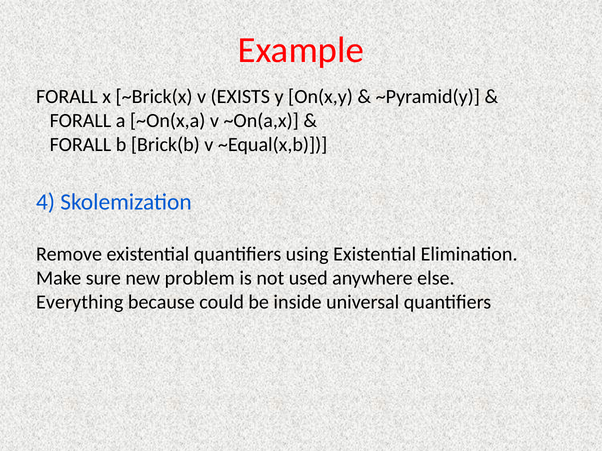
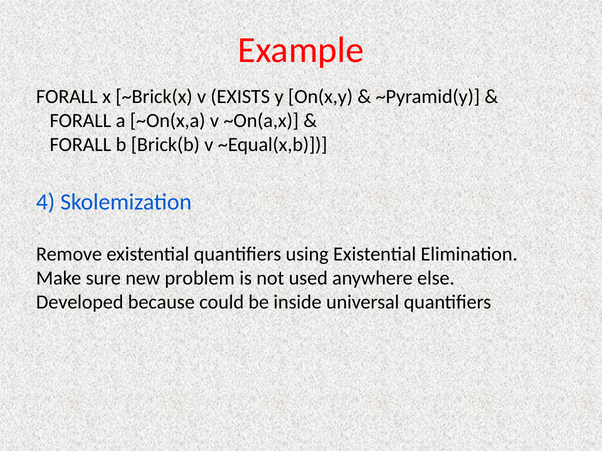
Everything: Everything -> Developed (80, 302)
